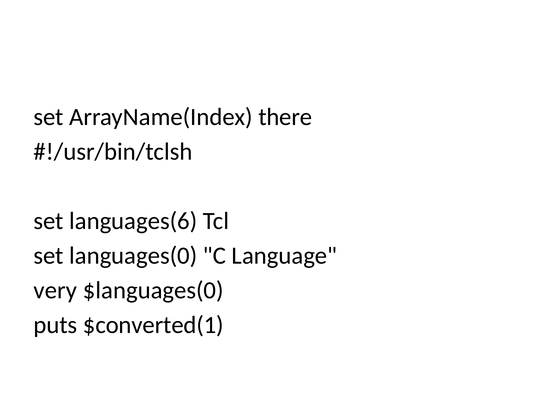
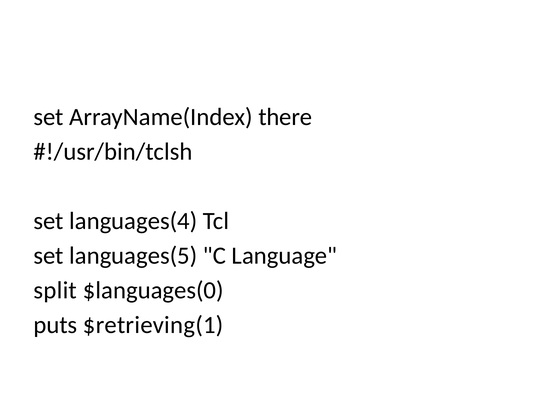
languages(6: languages(6 -> languages(4 (133, 221)
languages(0: languages(0 -> languages(5 (133, 256)
very: very -> split (55, 290)
$converted(1: $converted(1 -> $retrieving(1 (153, 325)
